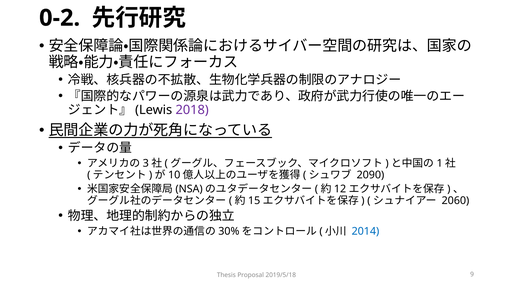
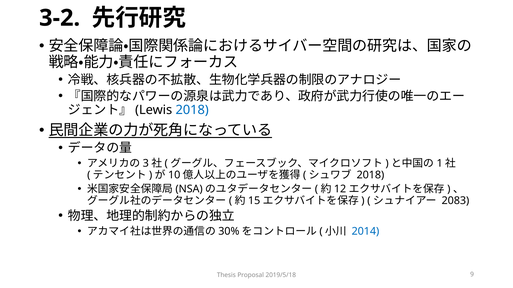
0-2: 0-2 -> 3-2 (60, 18)
2018 colour: purple -> blue (192, 110)
2090: 2090 -> 2018 (370, 175)
2060: 2060 -> 2083 (455, 201)
